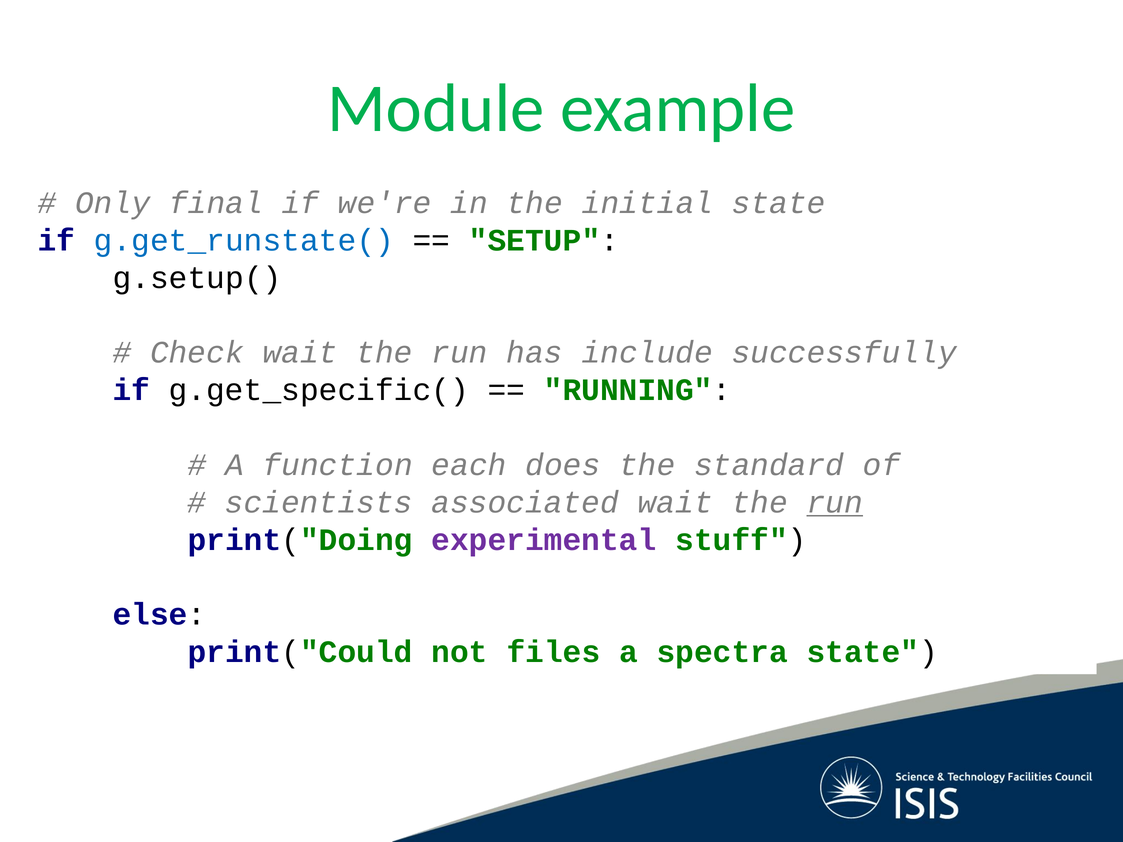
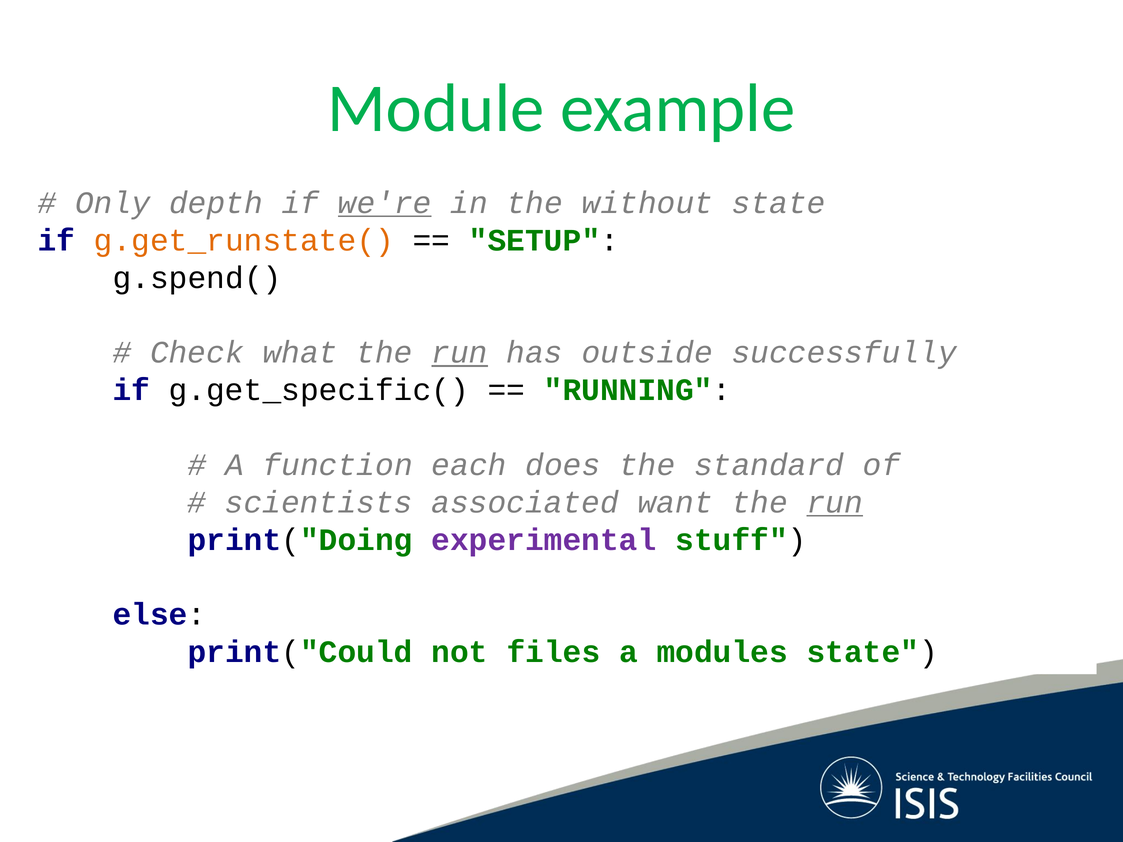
final: final -> depth (216, 203)
we're underline: none -> present (385, 203)
initial: initial -> without (647, 203)
g.get_runstate( colour: blue -> orange (244, 240)
g.setup(: g.setup( -> g.spend( (197, 278)
Check wait: wait -> what (300, 353)
run underline: none -> present (460, 353)
include: include -> outside (647, 353)
associated wait: wait -> want (675, 502)
spectra: spectra -> modules (722, 652)
